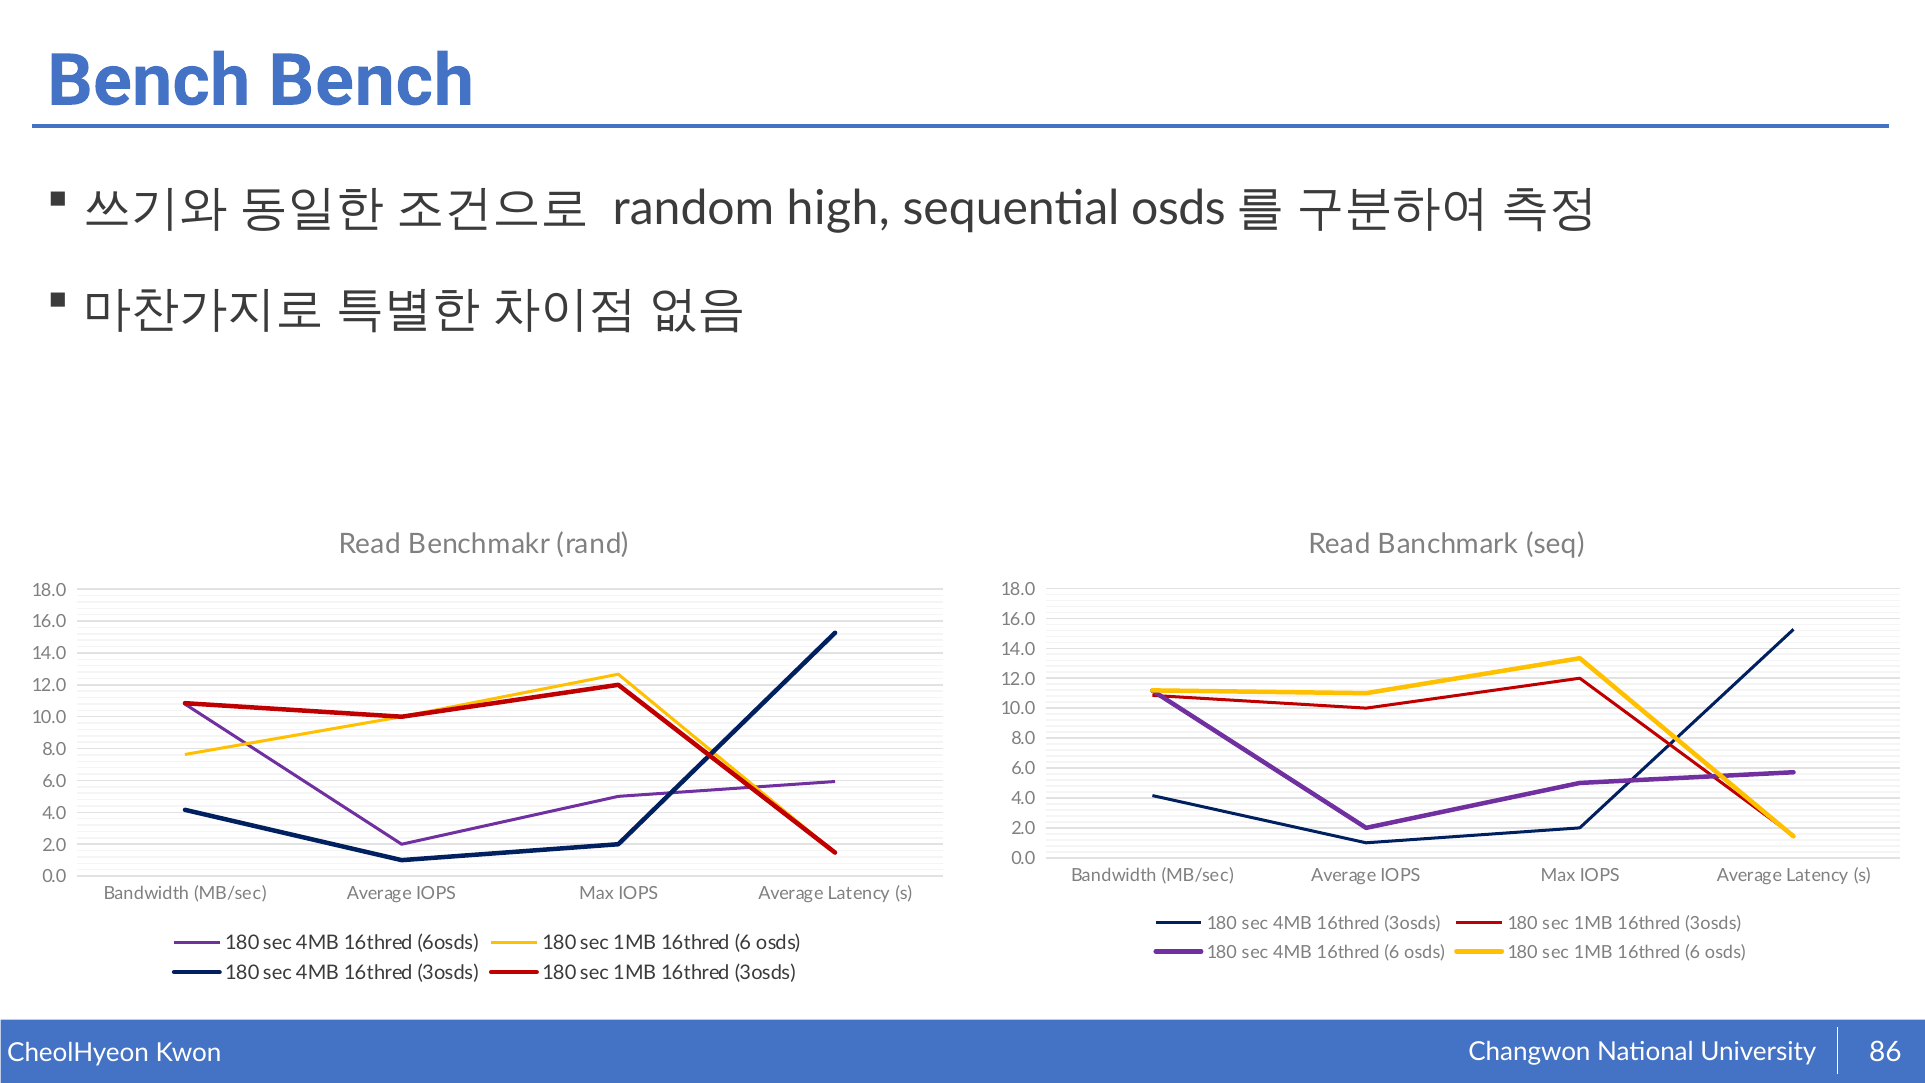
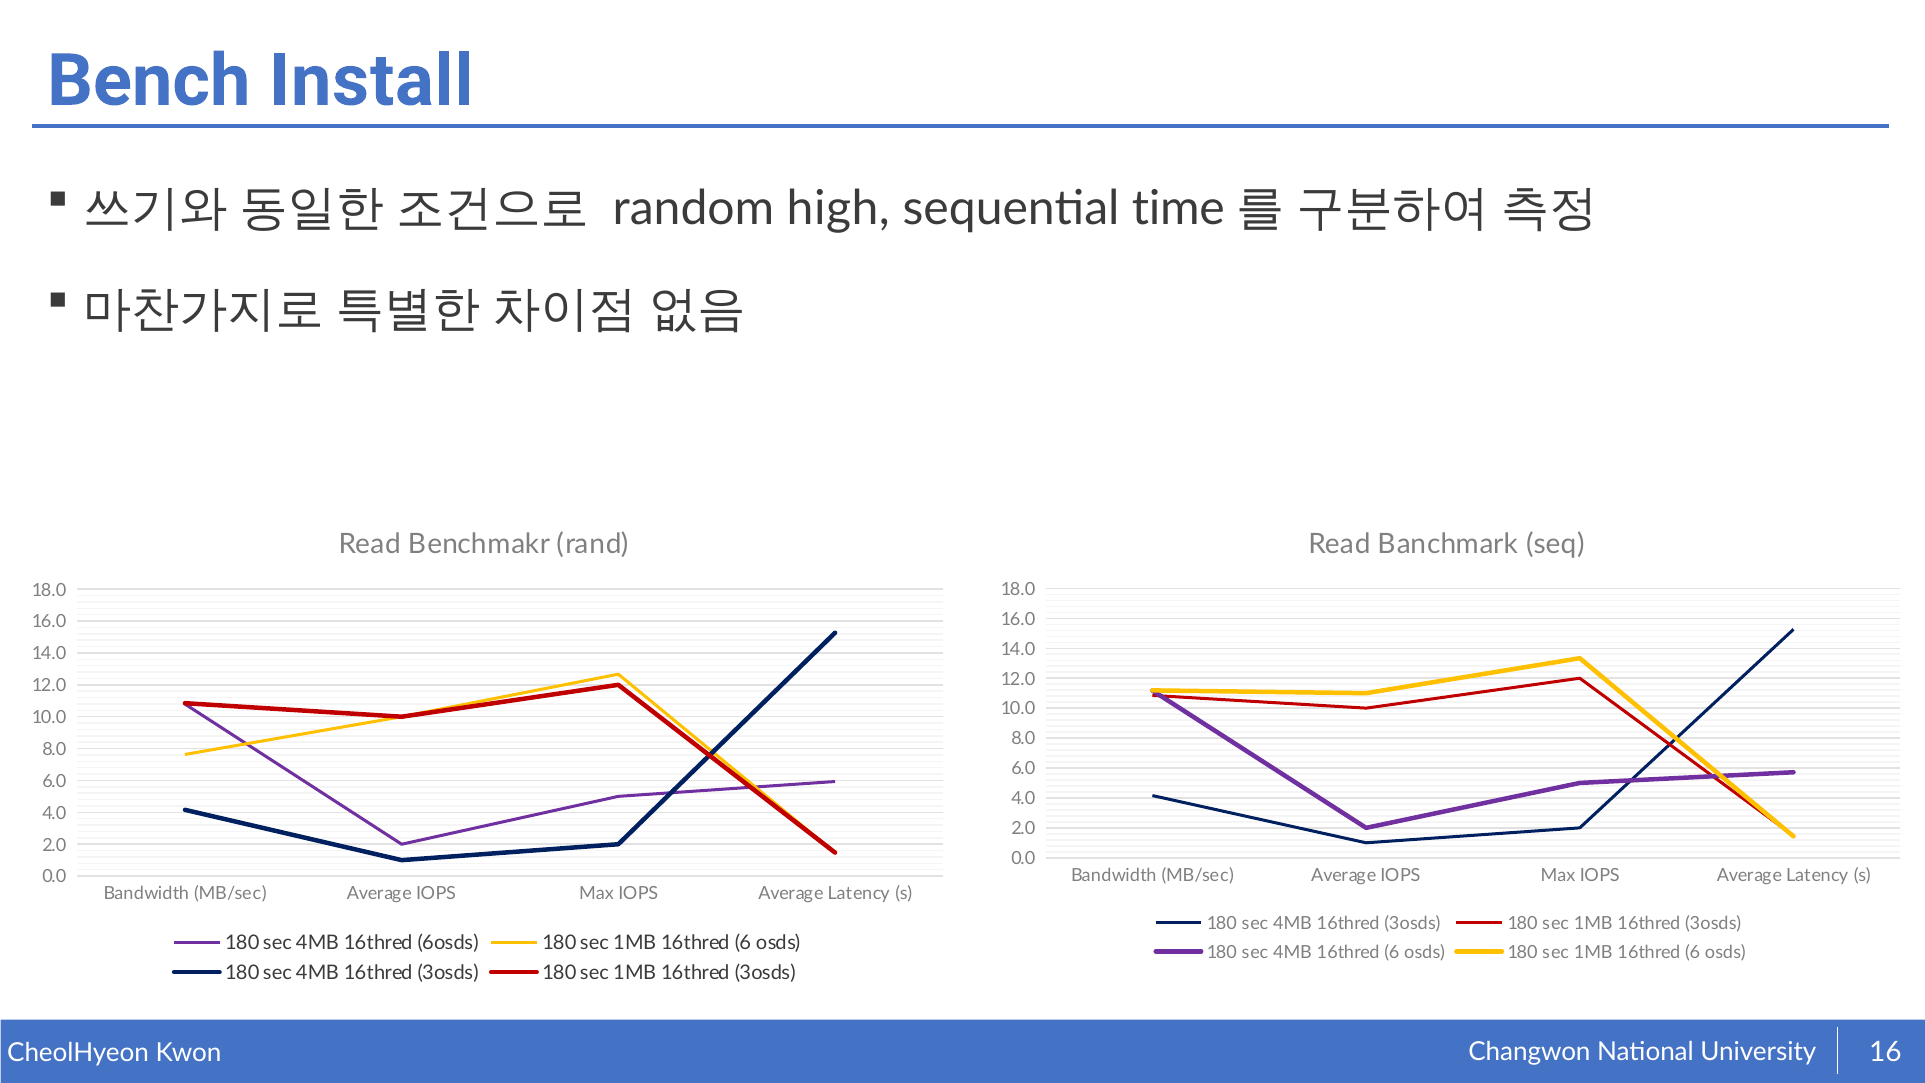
Bench Bench: Bench -> Install (371, 81)
sequential osds: osds -> time (1178, 209)
86: 86 -> 16 (1885, 1052)
